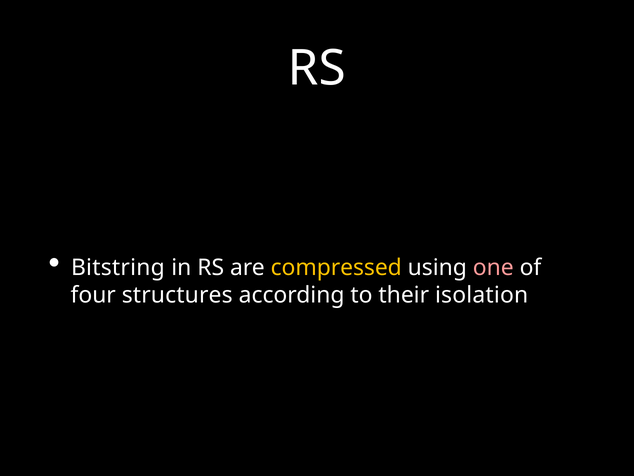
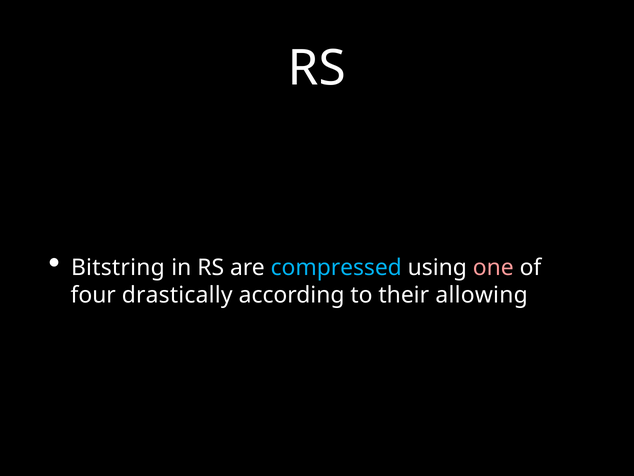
compressed colour: yellow -> light blue (336, 267)
structures: structures -> drastically (177, 295)
isolation: isolation -> allowing (482, 295)
